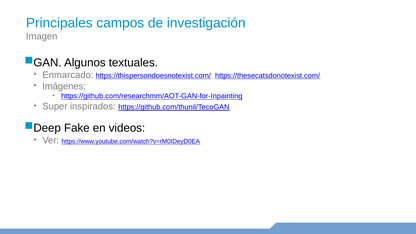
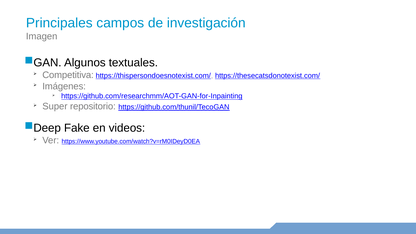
Enmarcado: Enmarcado -> Competitiva (68, 75)
inspirados: inspirados -> repositorio (93, 106)
